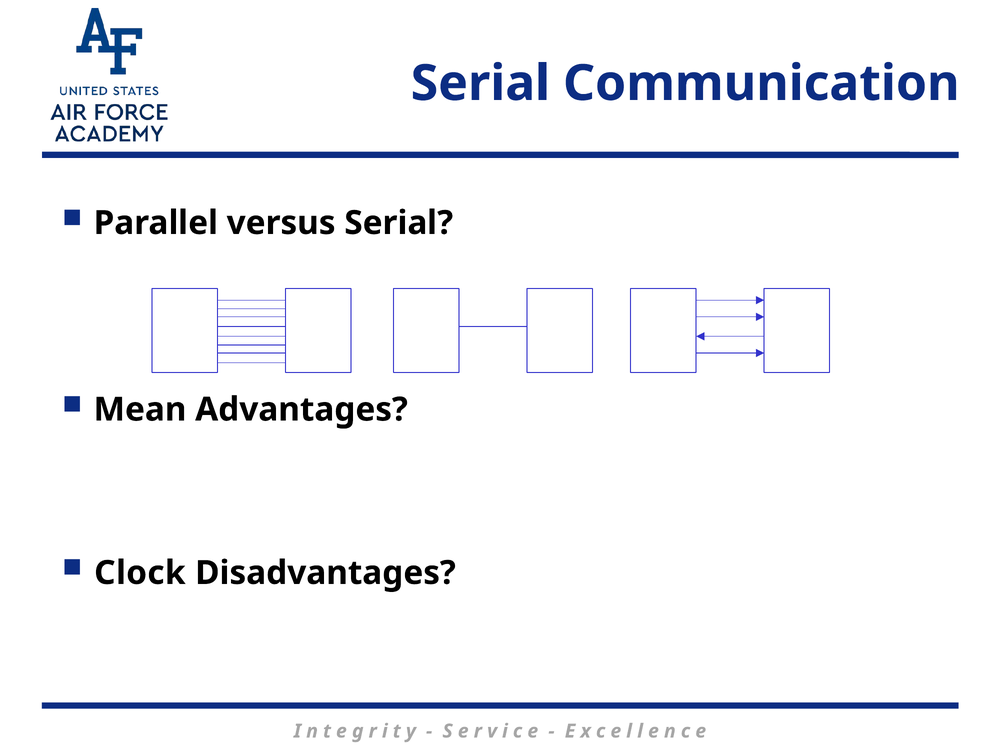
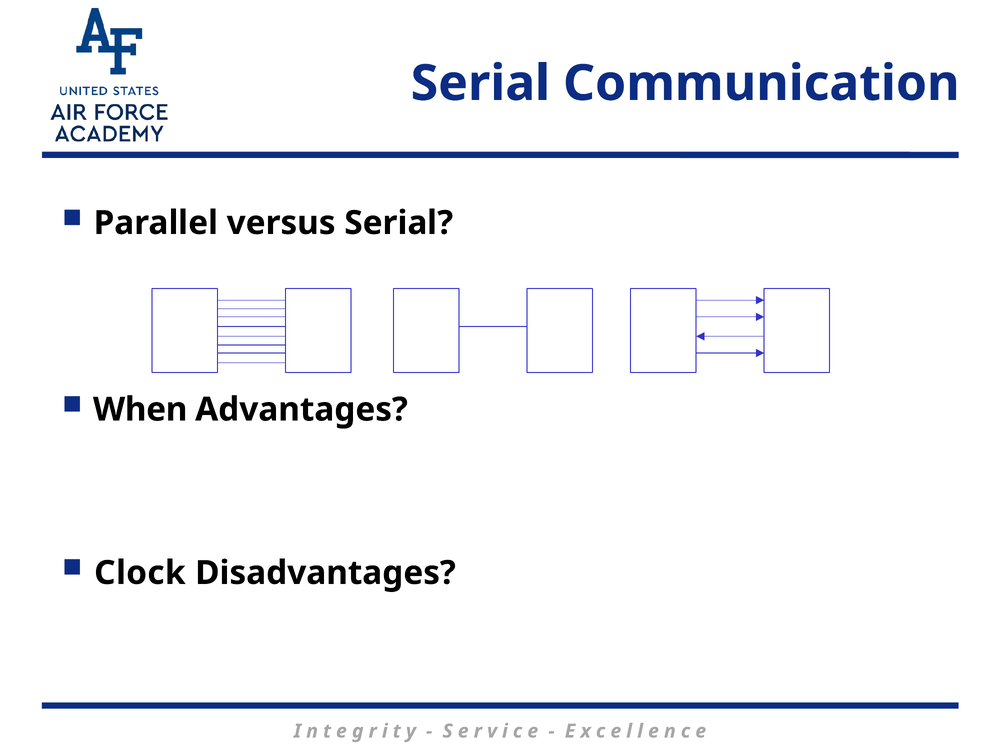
Mean: Mean -> When (140, 410)
